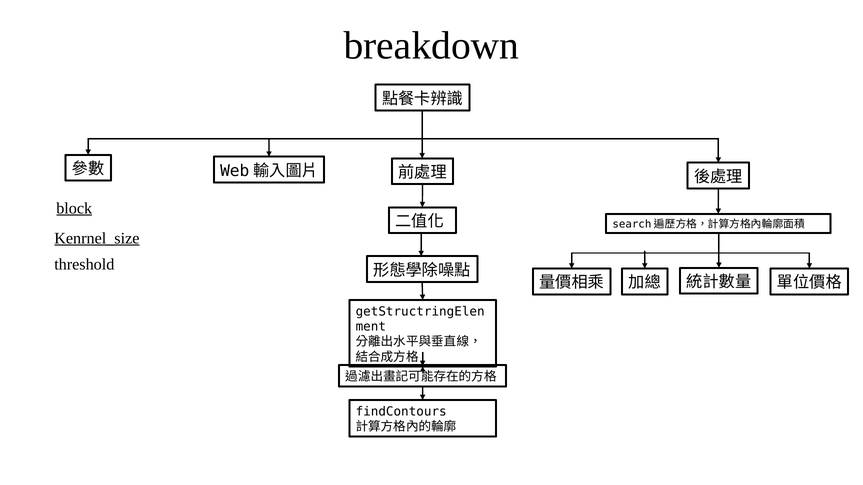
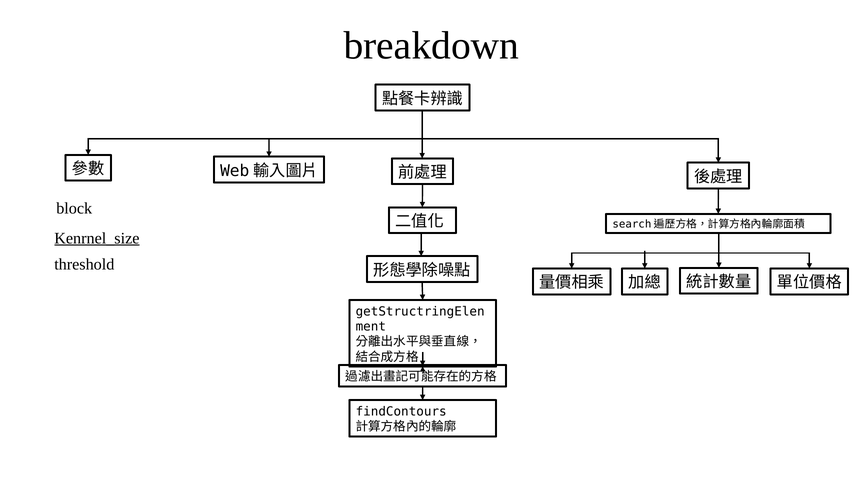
block underline: present -> none (74, 208)
